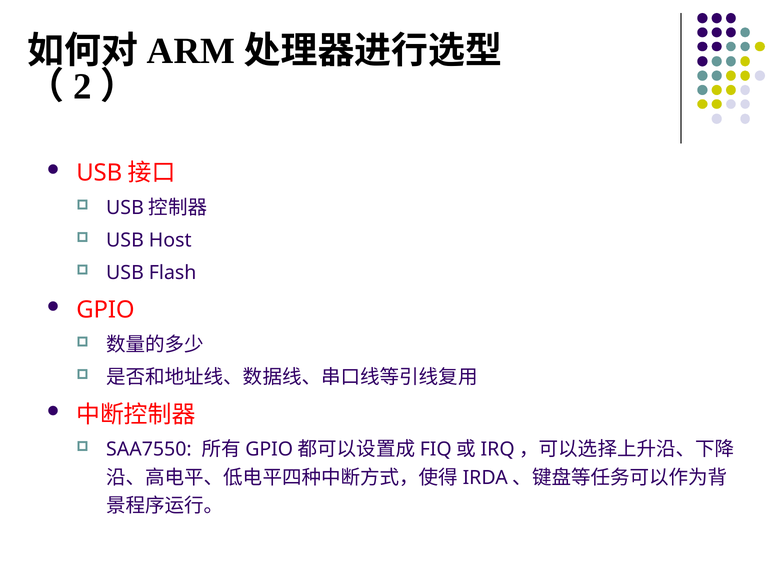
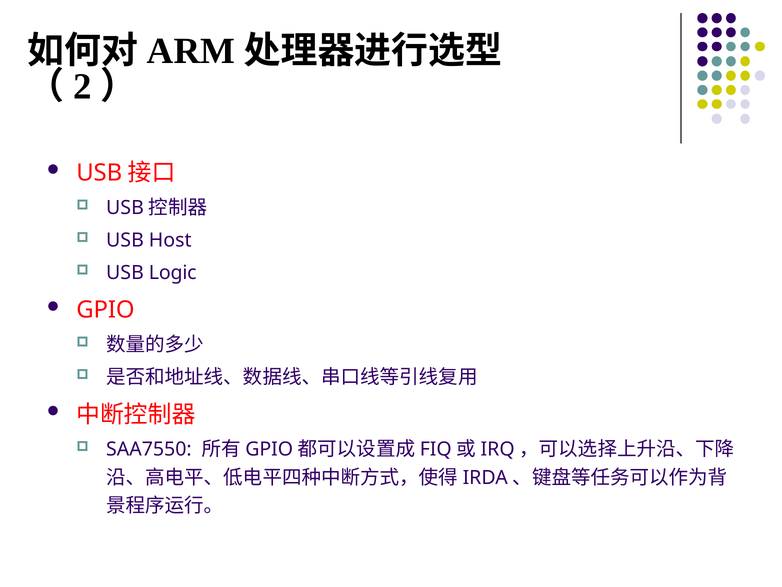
Flash: Flash -> Logic (173, 272)
